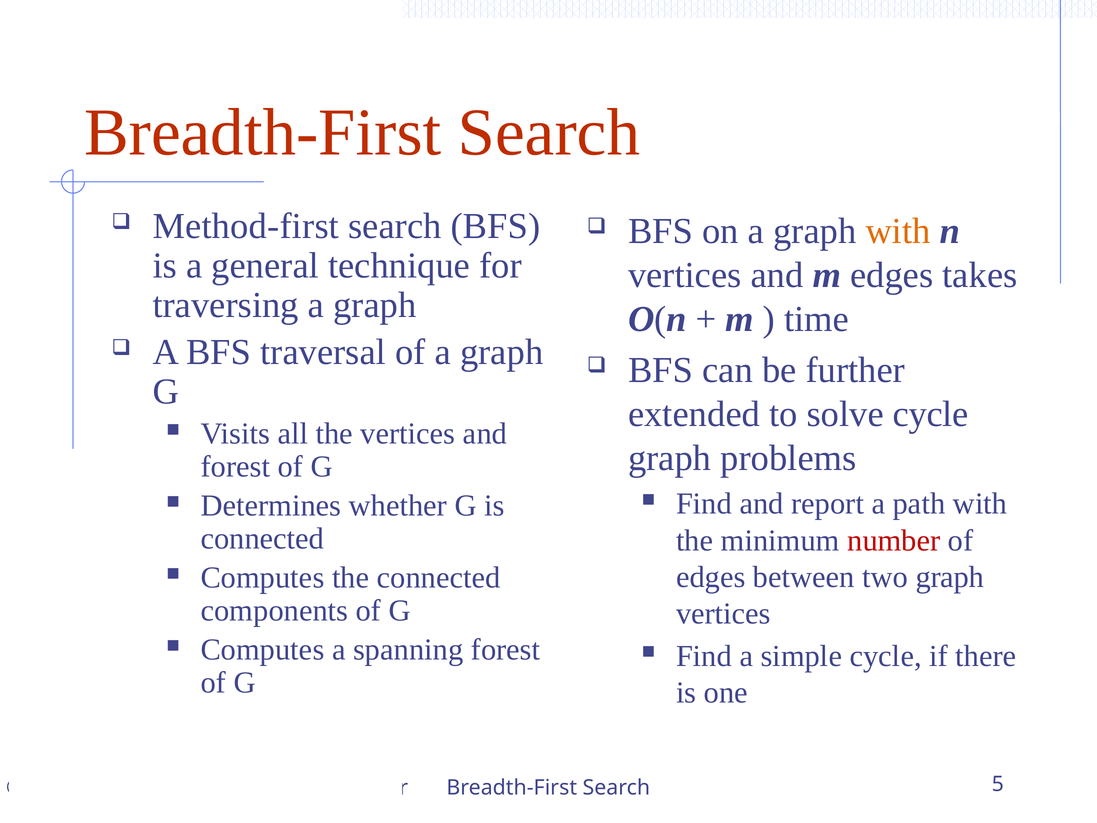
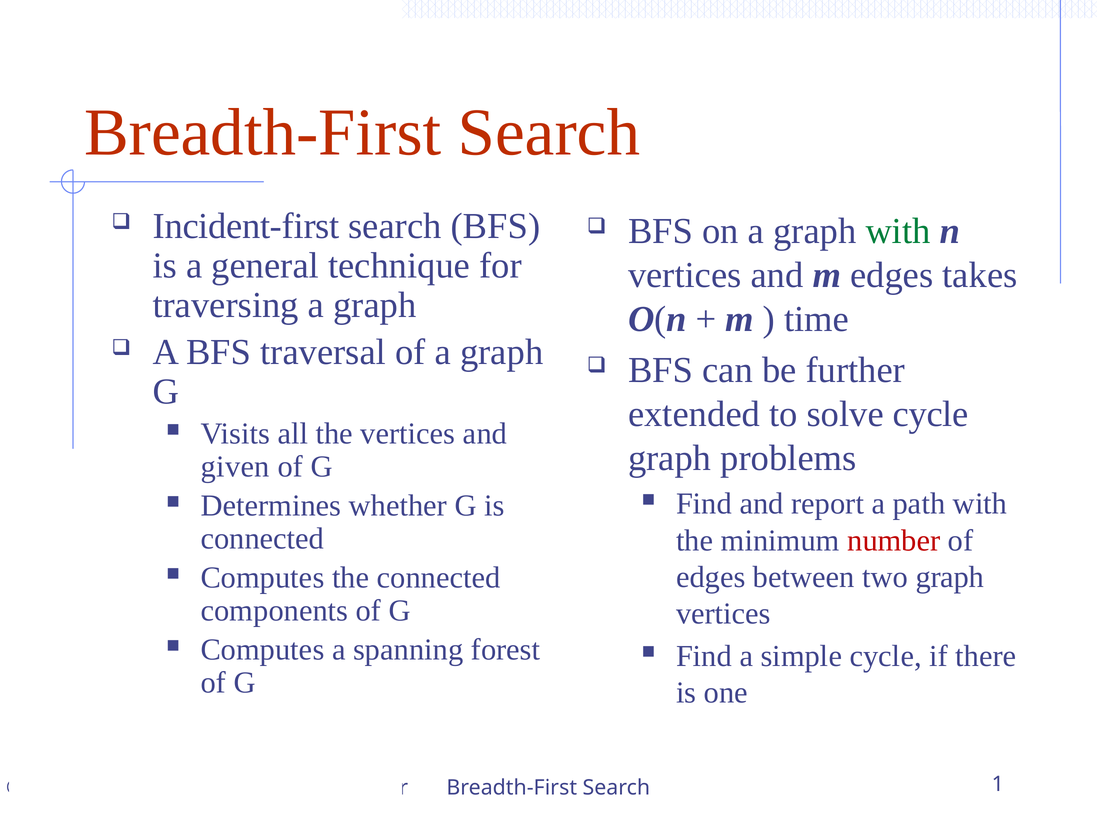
Method-first: Method-first -> Incident-first (246, 226)
with colour: orange -> green (898, 231)
forest: forest -> given (235, 467)
5: 5 -> 1 (998, 784)
